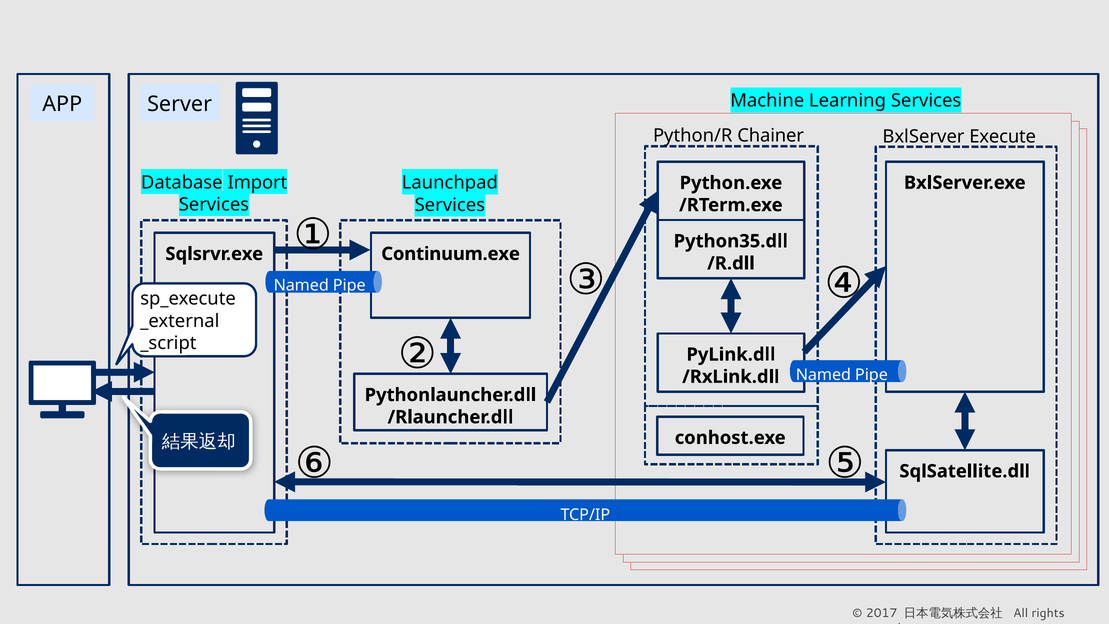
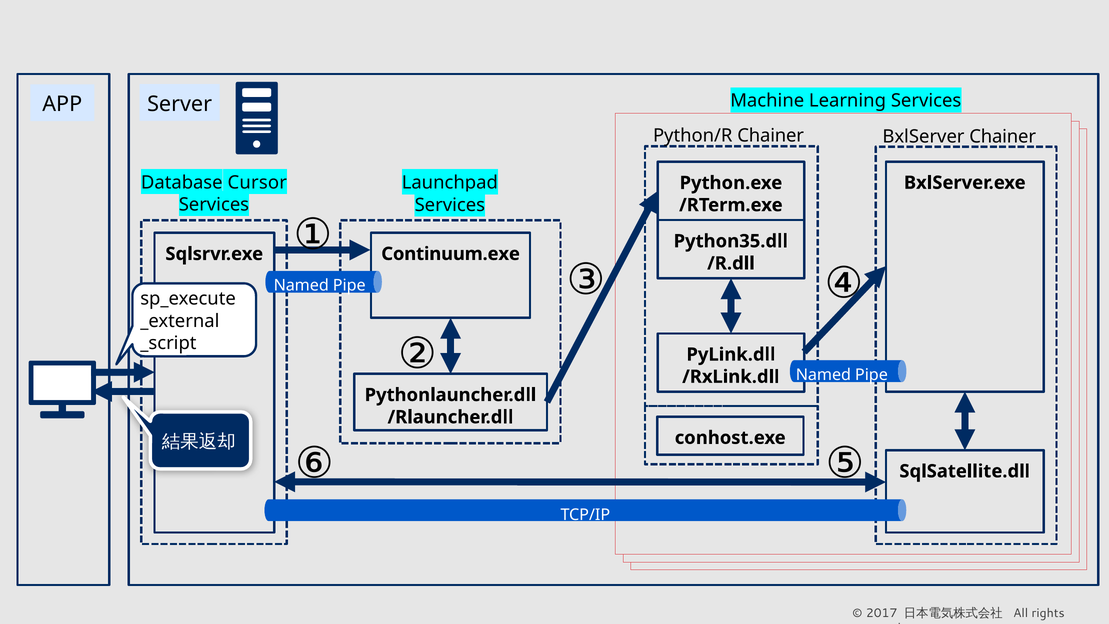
BxlServer Execute: Execute -> Chainer (1003, 136)
Import: Import -> Cursor (257, 182)
